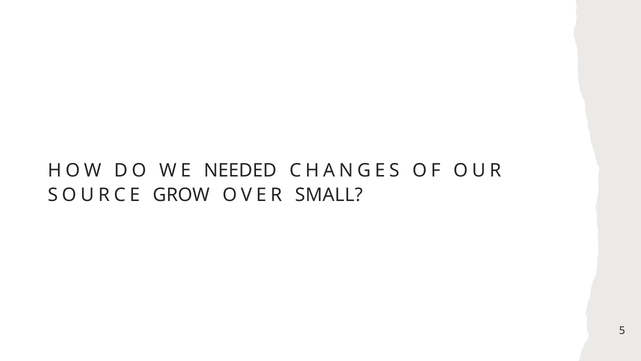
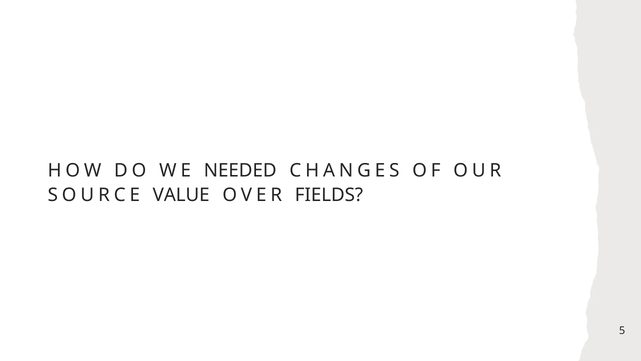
GROW: GROW -> VALUE (181, 195)
SMALL: SMALL -> FIELDS (329, 195)
